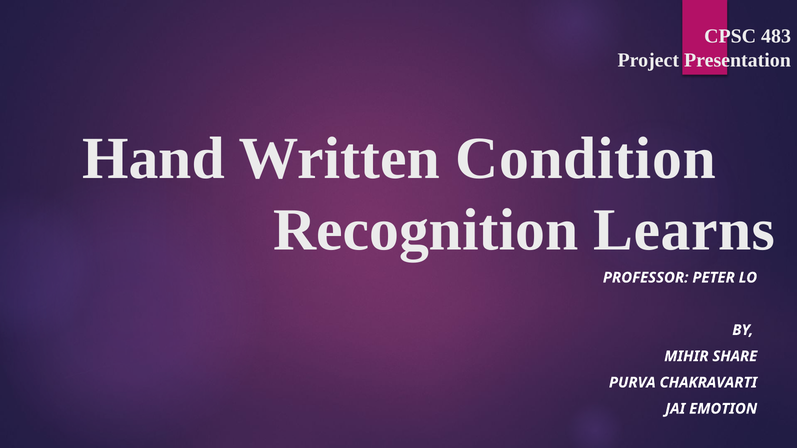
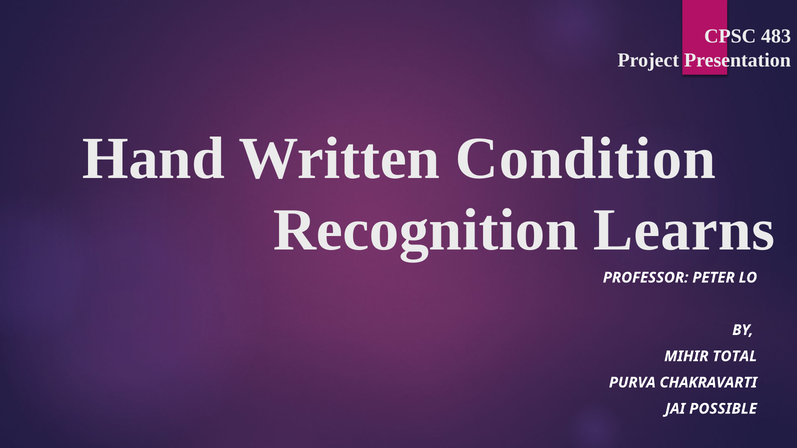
SHARE: SHARE -> TOTAL (735, 357)
EMOTION: EMOTION -> POSSIBLE (723, 409)
